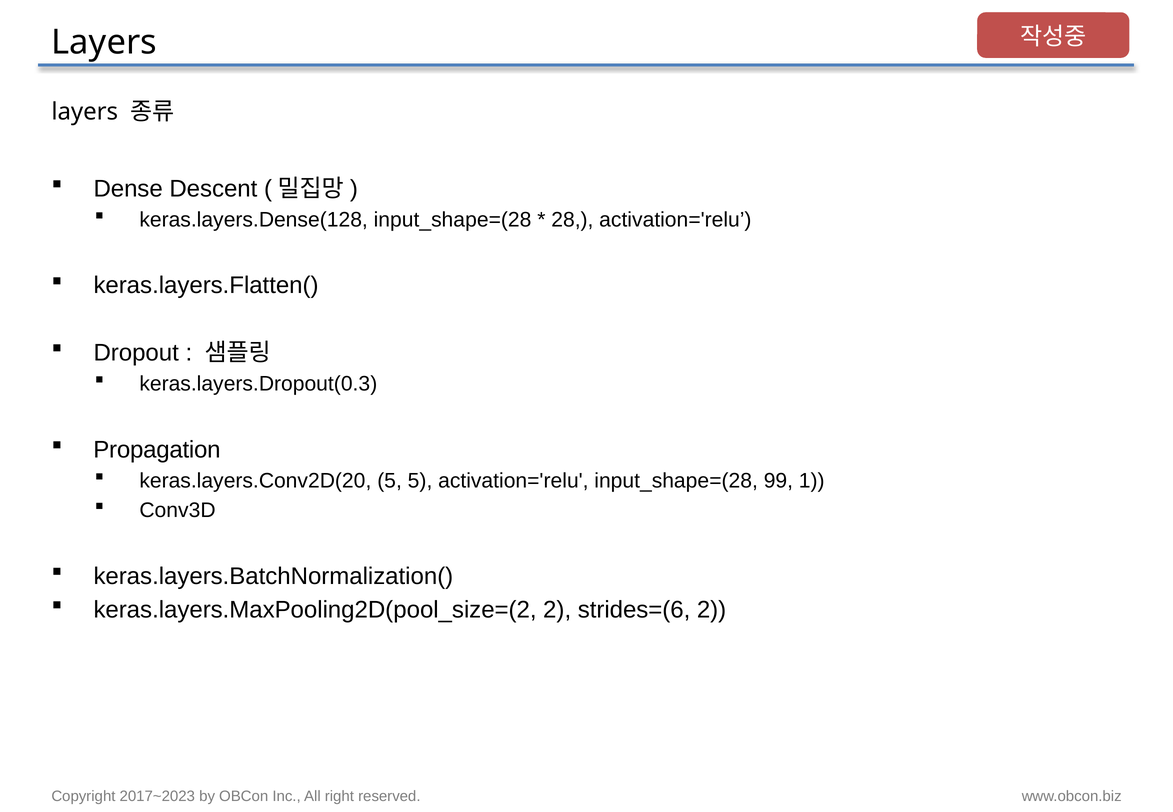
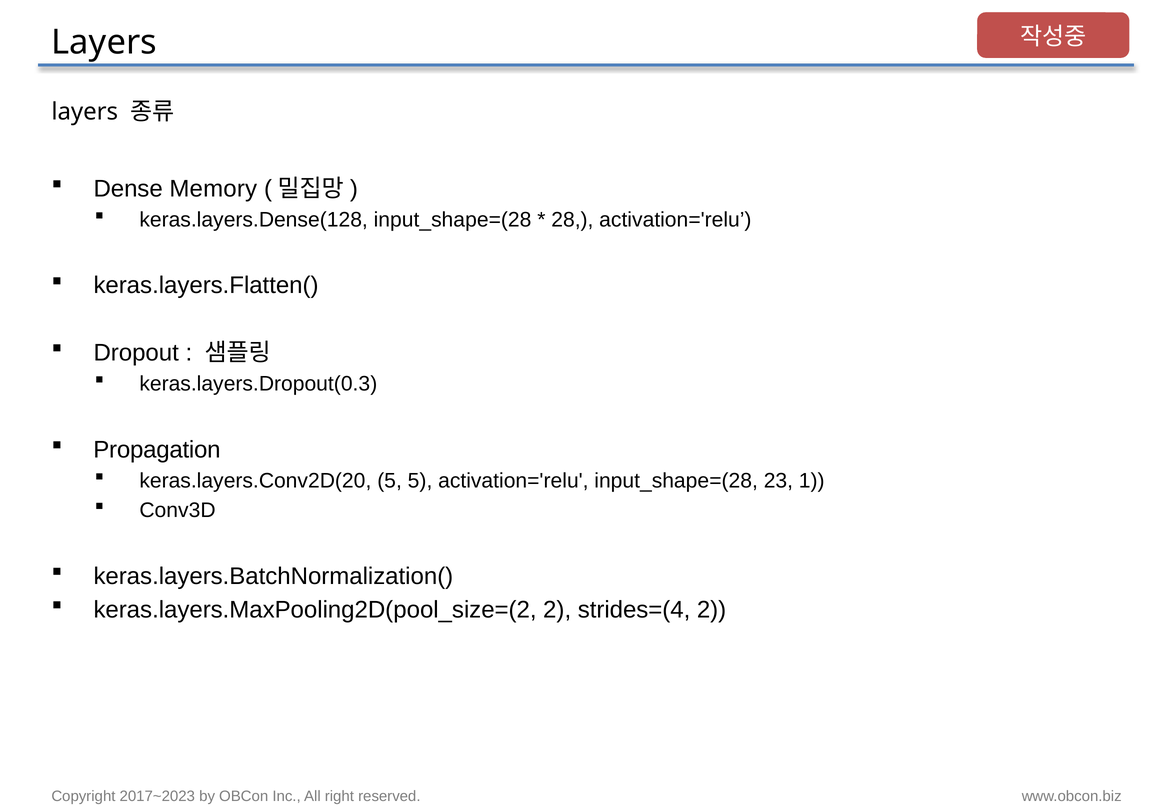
Descent: Descent -> Memory (213, 189)
99: 99 -> 23 (778, 481)
strides=(6: strides=(6 -> strides=(4 (634, 610)
